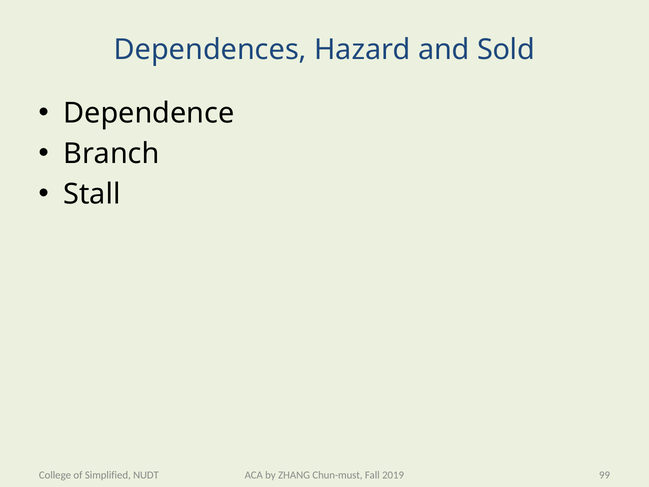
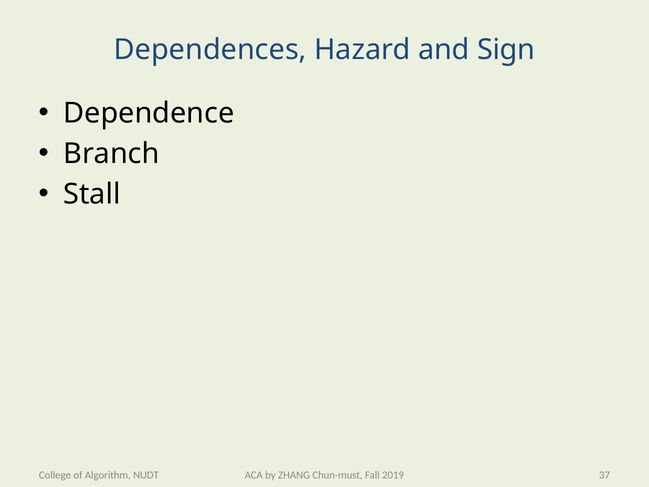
Sold: Sold -> Sign (506, 50)
Simplified: Simplified -> Algorithm (108, 475)
99: 99 -> 37 (605, 475)
